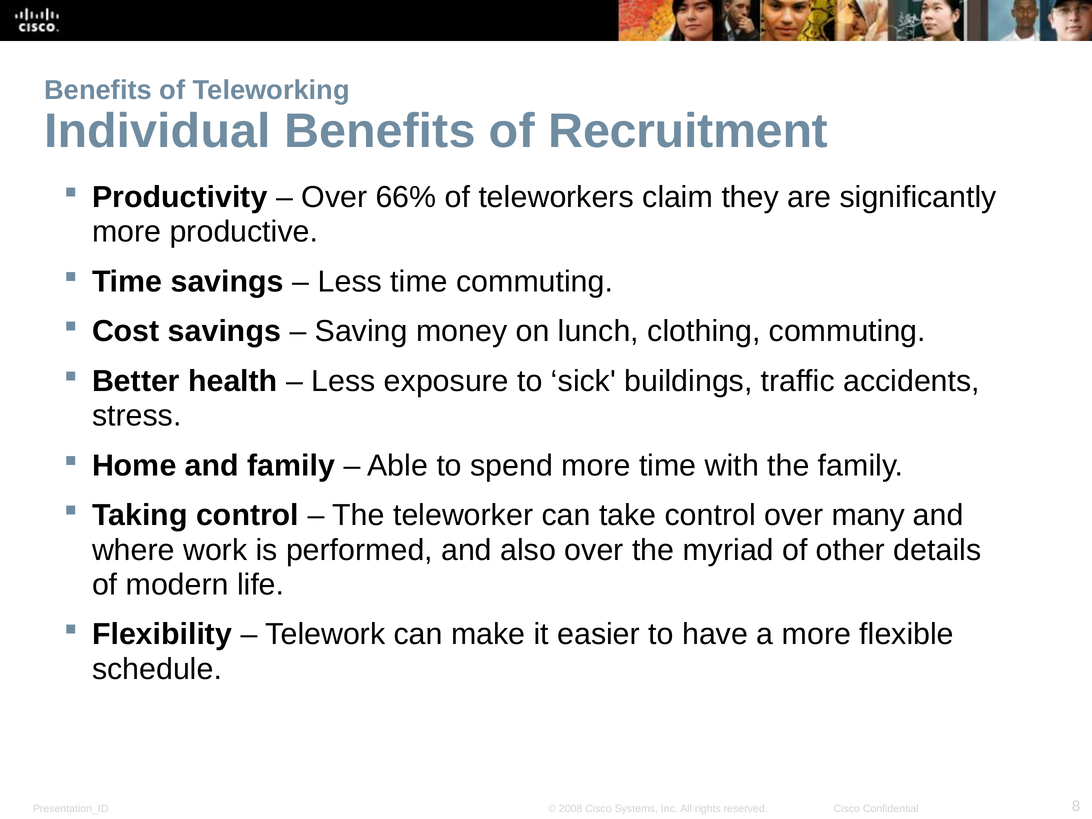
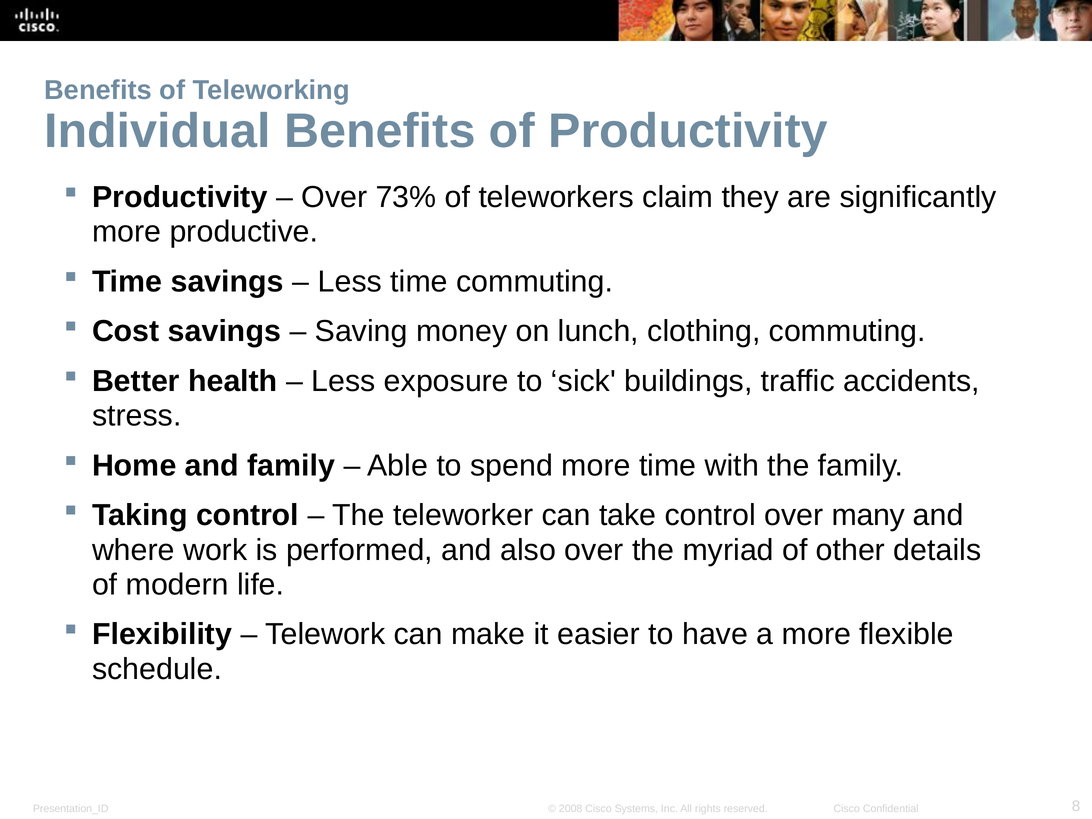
of Recruitment: Recruitment -> Productivity (688, 131)
66%: 66% -> 73% (406, 197)
